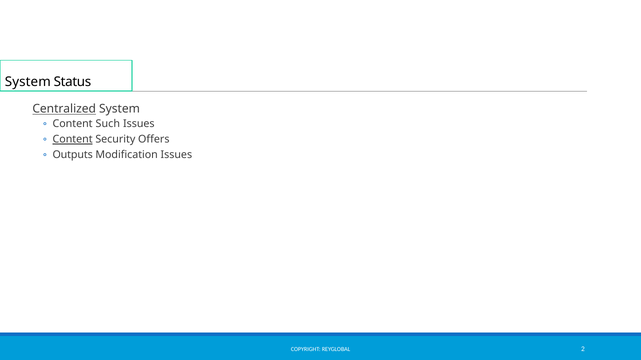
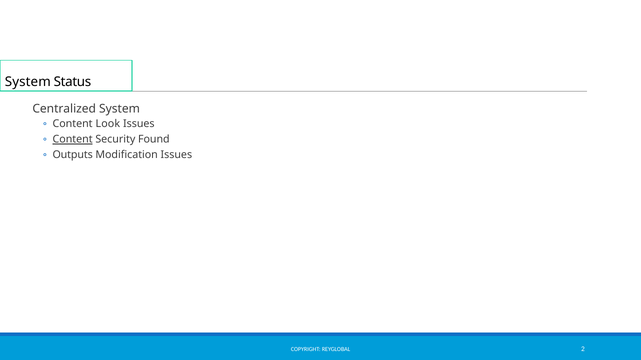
Centralized underline: present -> none (64, 109)
Such: Such -> Look (108, 124)
Offers: Offers -> Found (154, 140)
